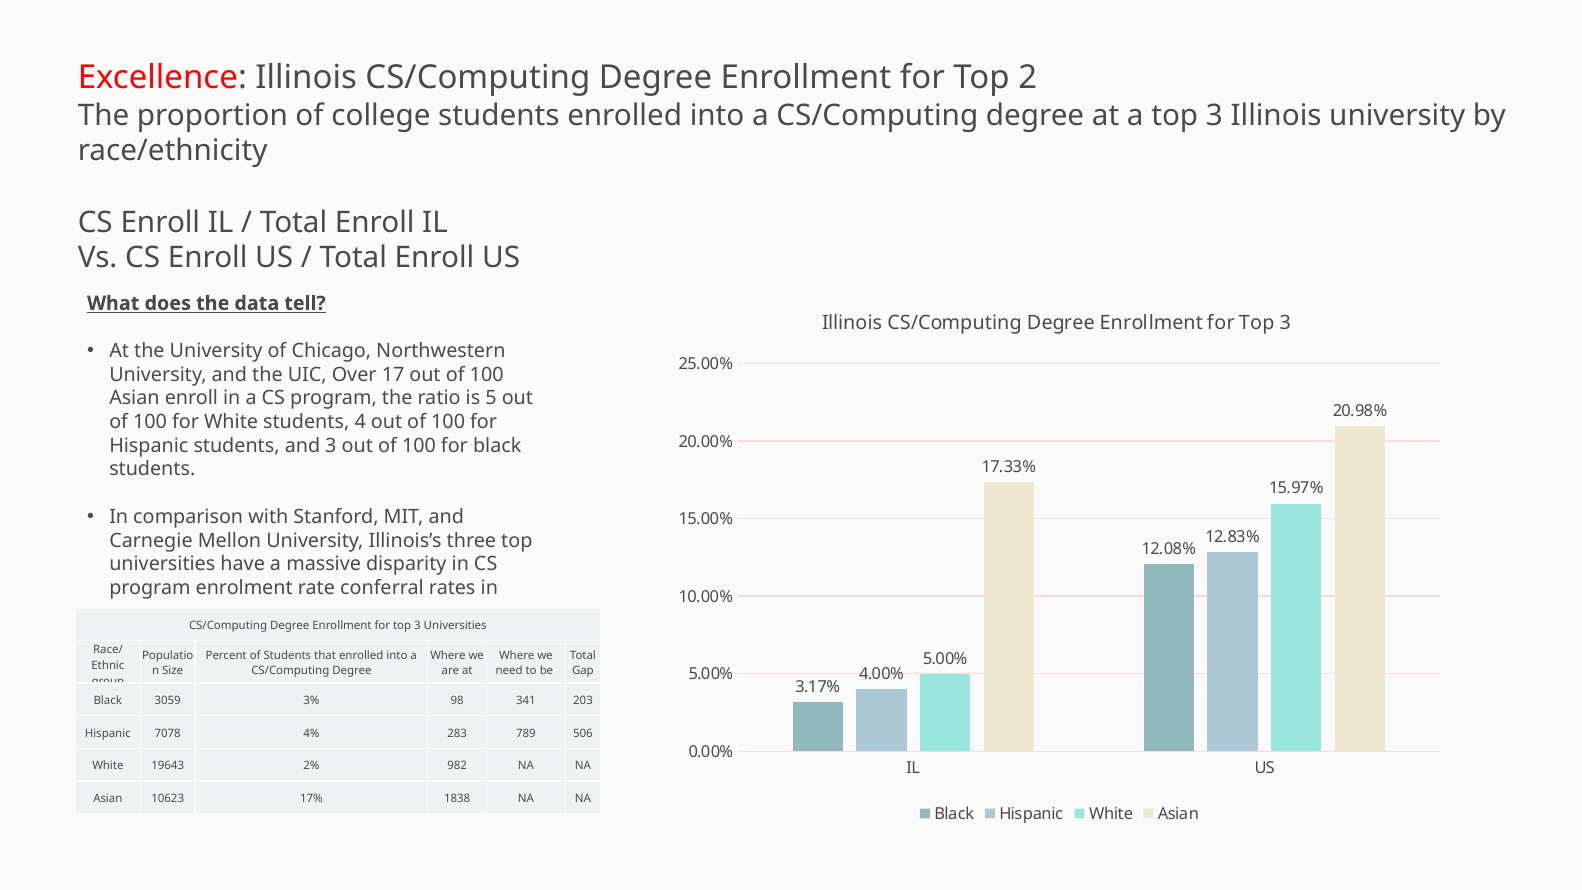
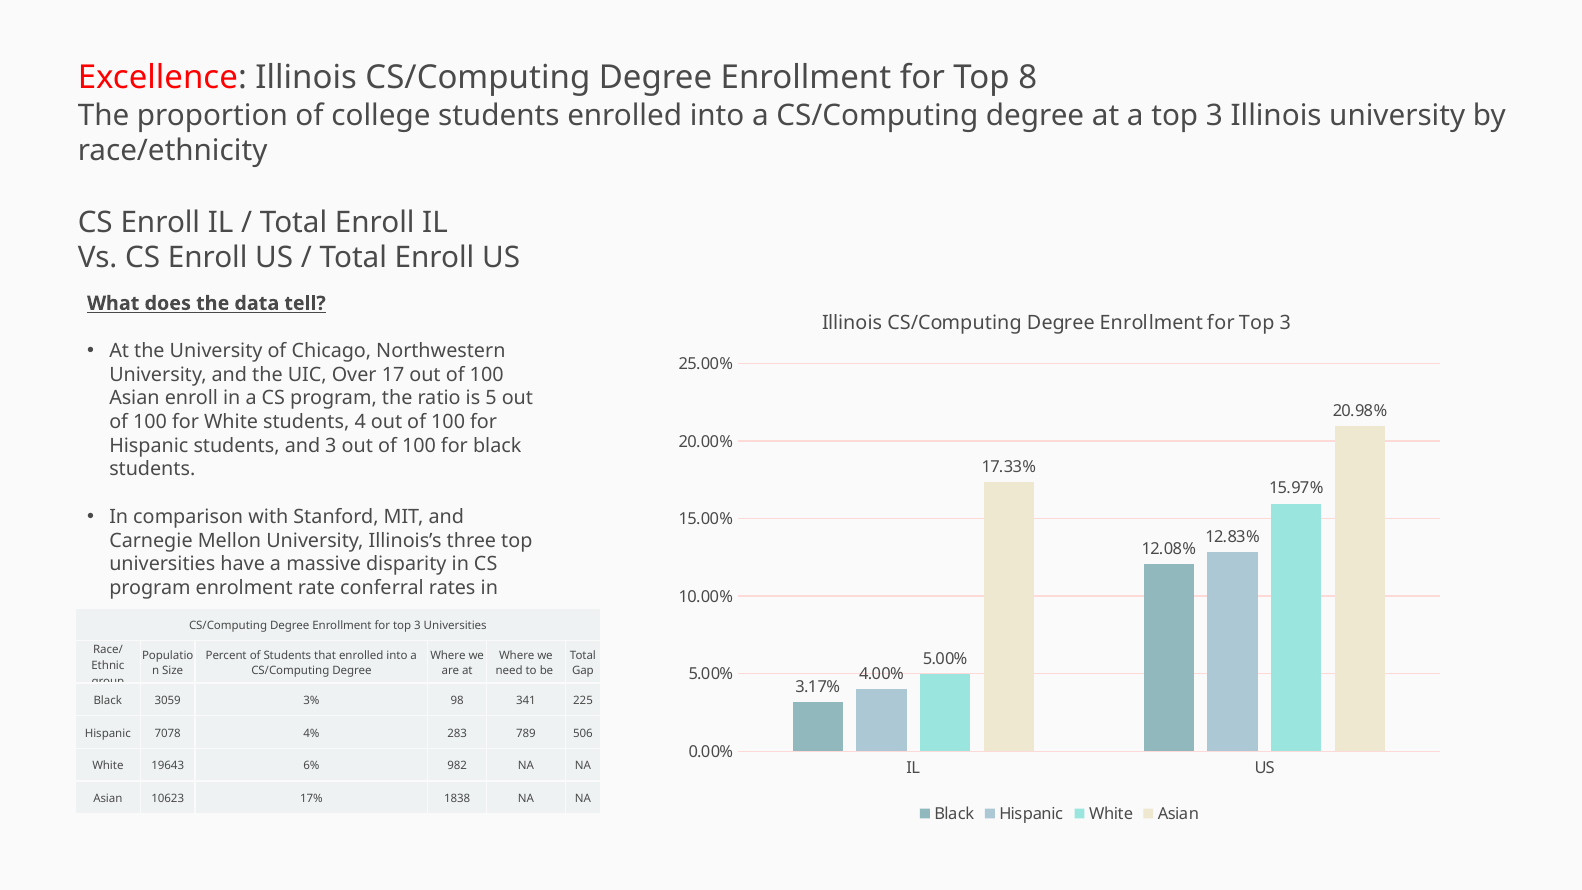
2: 2 -> 8 (1028, 78)
203: 203 -> 225 (583, 701)
2%: 2% -> 6% (311, 766)
